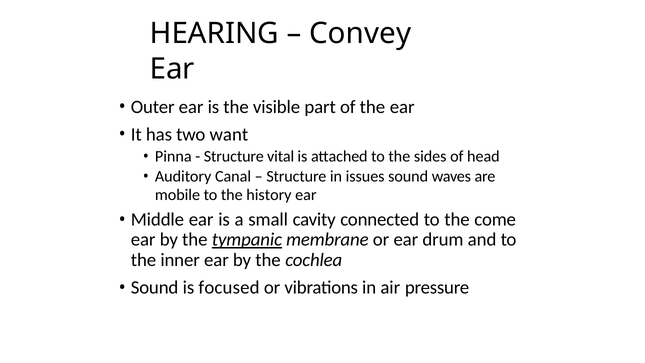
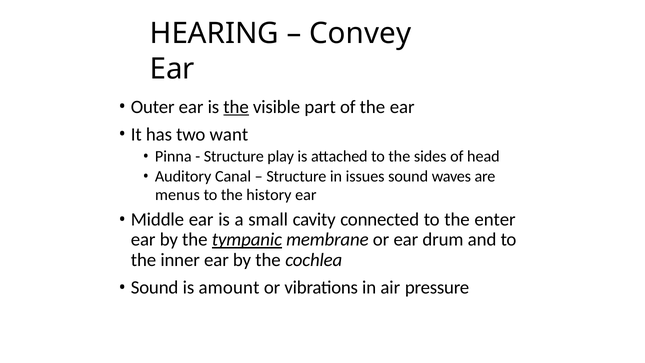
the underline: none -> present (236, 107)
vital: vital -> play (281, 157)
mobile: mobile -> menus (177, 195)
come: come -> enter (495, 219)
focused: focused -> amount (229, 288)
